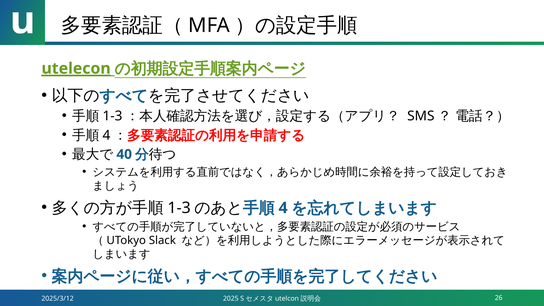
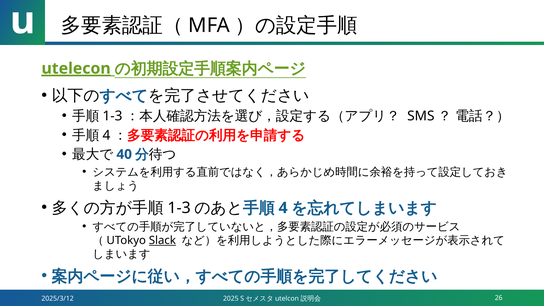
Slack underline: none -> present (162, 240)
